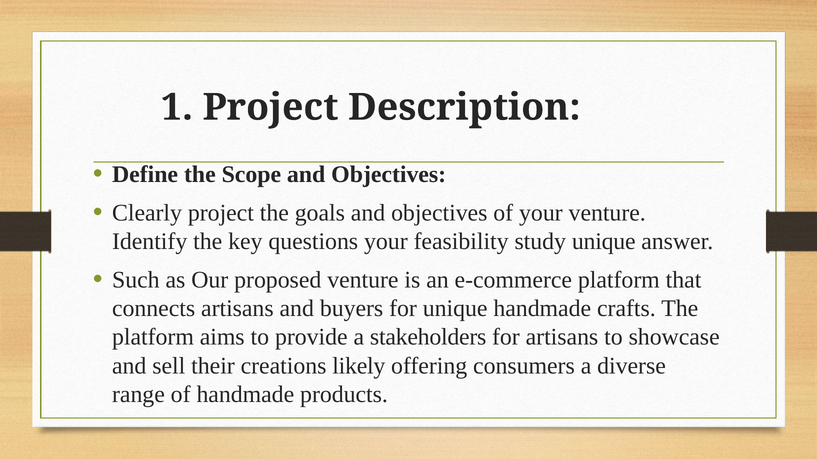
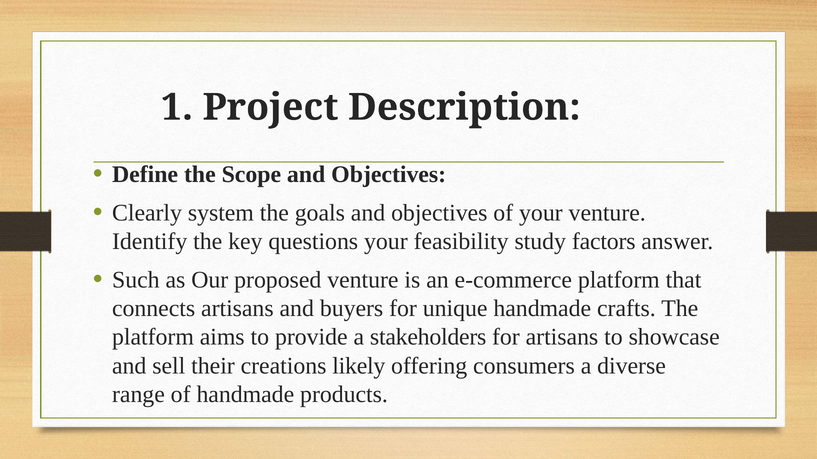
Clearly project: project -> system (221, 213)
study unique: unique -> factors (604, 242)
